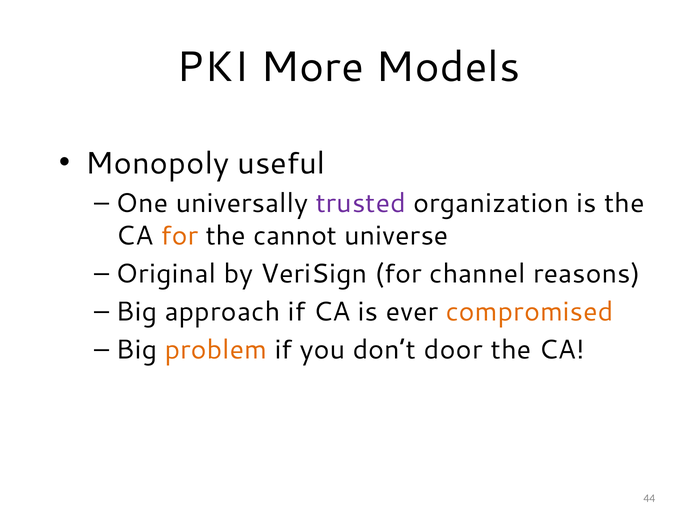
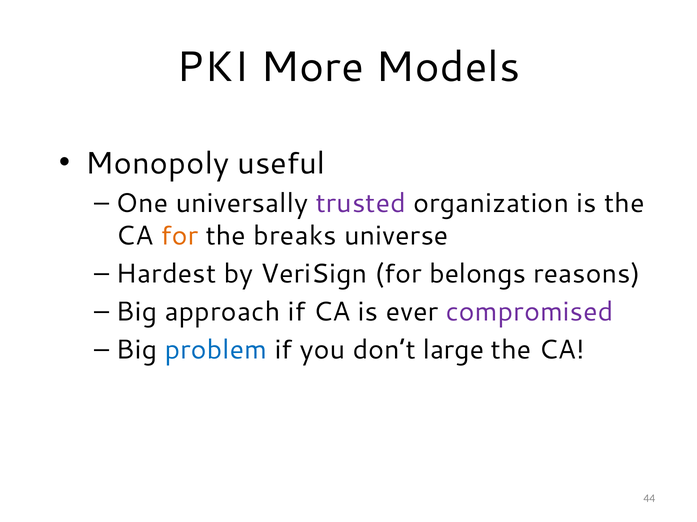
cannot: cannot -> breaks (295, 236)
Original: Original -> Hardest (166, 274)
channel: channel -> belongs (478, 274)
compromised colour: orange -> purple (530, 312)
problem colour: orange -> blue (216, 350)
door: door -> large (454, 350)
